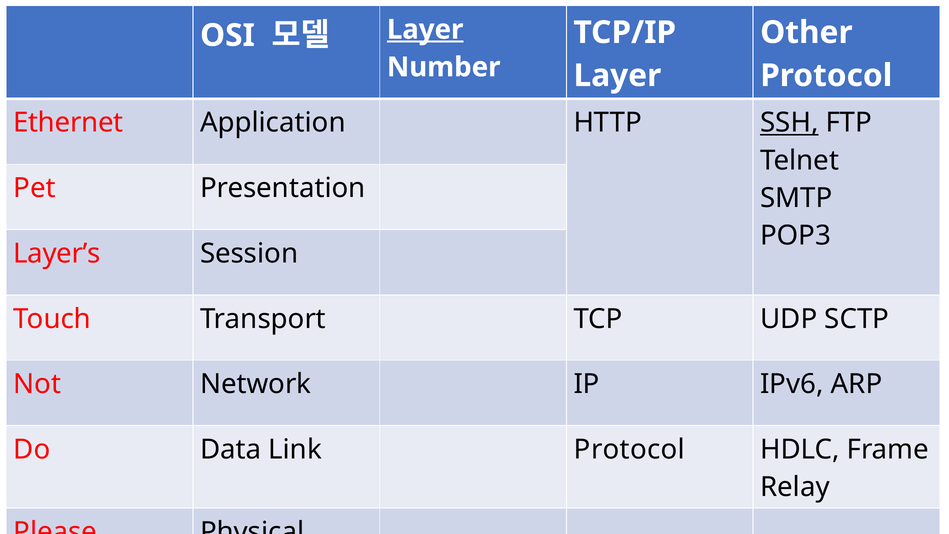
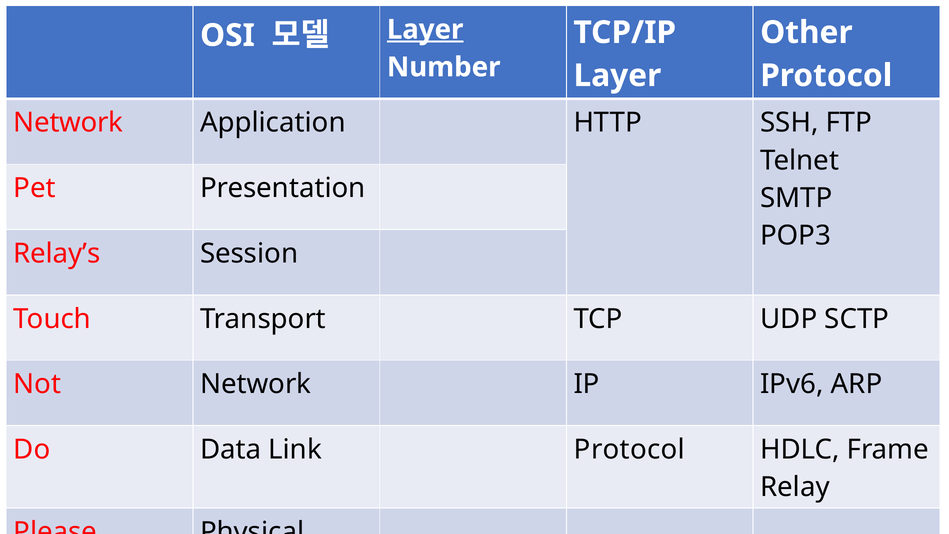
Ethernet: Ethernet -> Network (68, 123)
SSH underline: present -> none (789, 123)
Layer’s: Layer’s -> Relay’s (57, 253)
